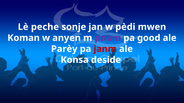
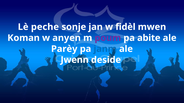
pèdi: pèdi -> fidèl (125, 27)
good: good -> abite (149, 38)
janm colour: red -> blue (105, 49)
Konsa: Konsa -> Jwenn (75, 60)
